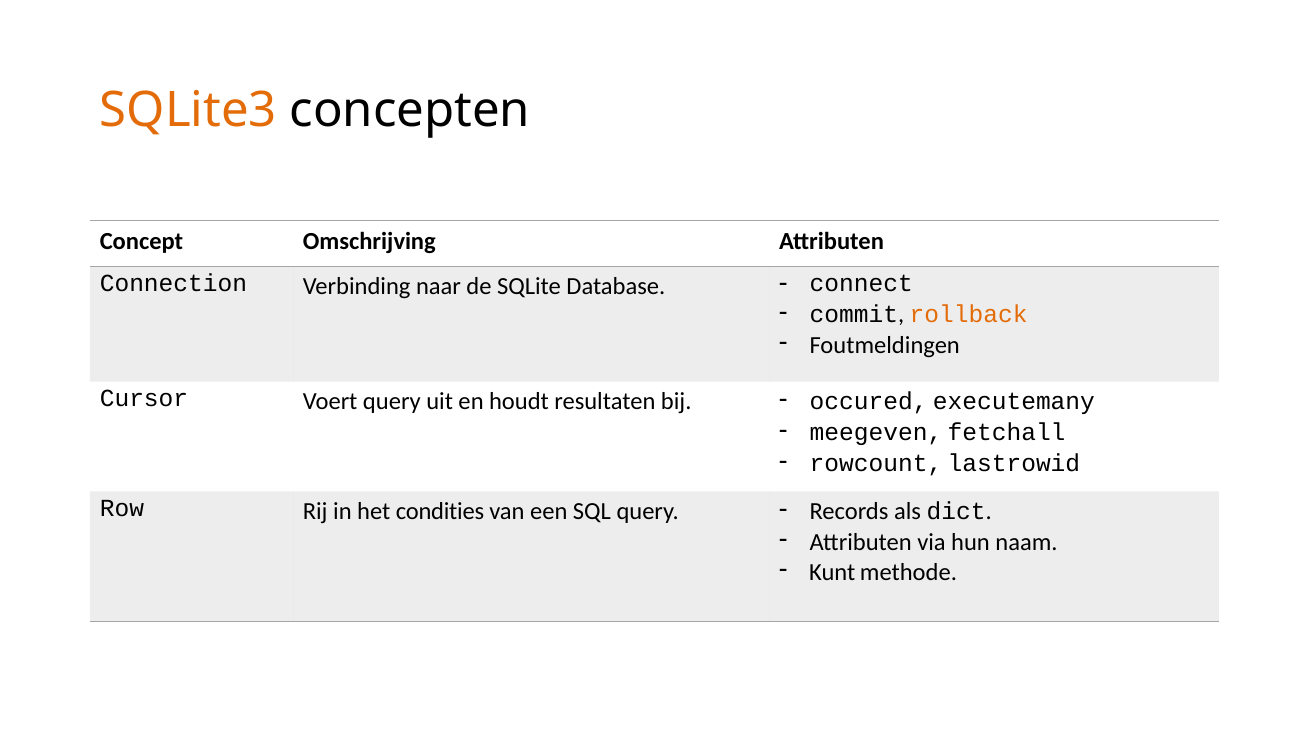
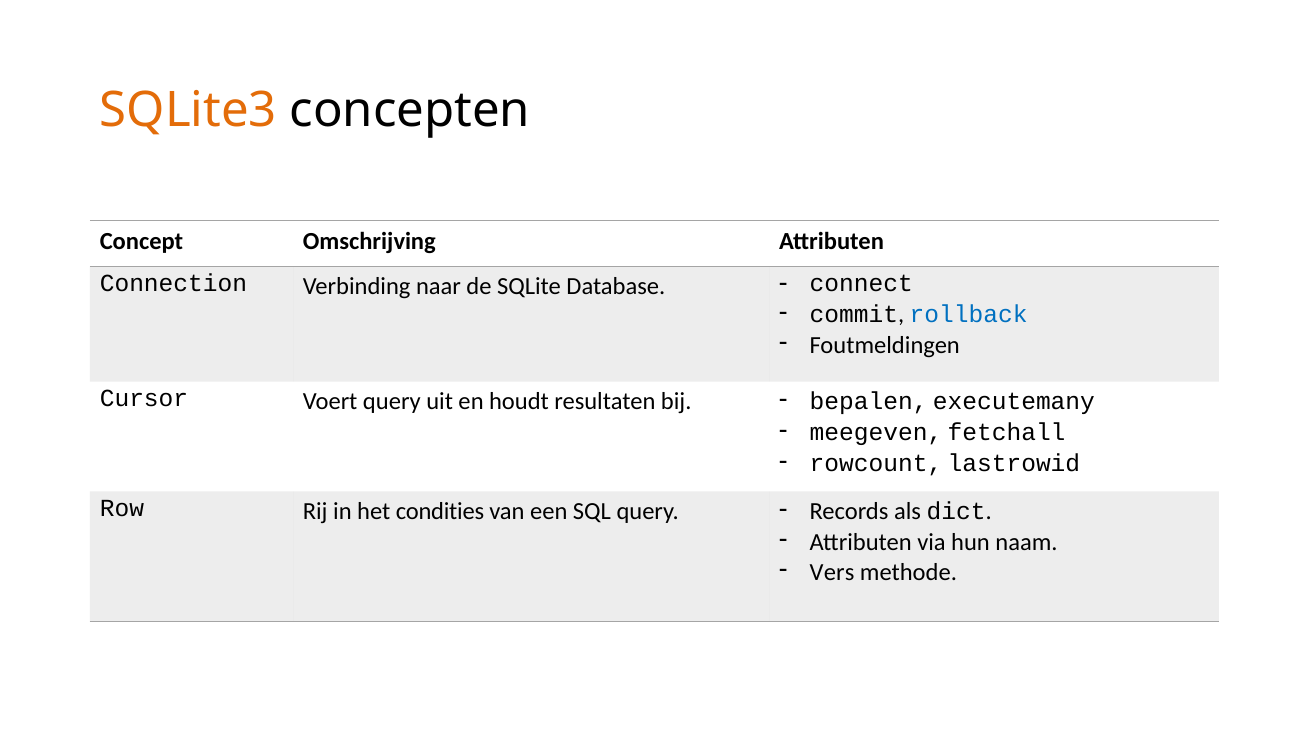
rollback colour: orange -> blue (969, 315)
occured: occured -> bepalen (869, 402)
Kunt: Kunt -> Vers (832, 572)
